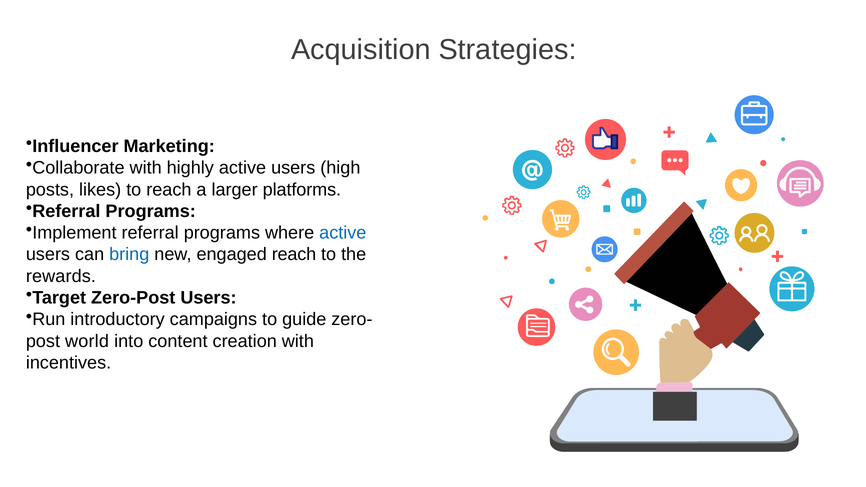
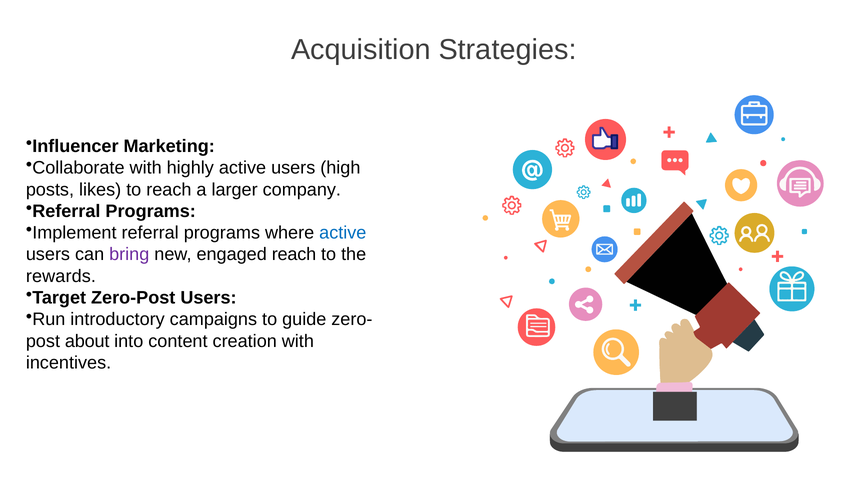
platforms: platforms -> company (302, 190)
bring colour: blue -> purple (129, 255)
world: world -> about (87, 341)
